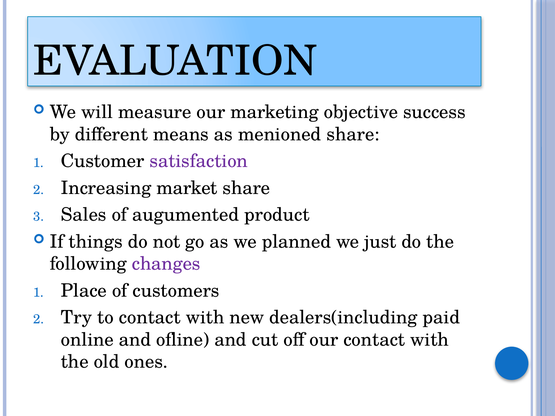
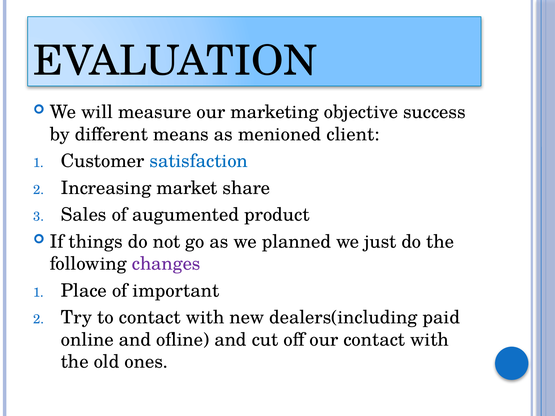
menioned share: share -> client (353, 134)
satisfaction colour: purple -> blue (199, 161)
customers: customers -> important (176, 291)
